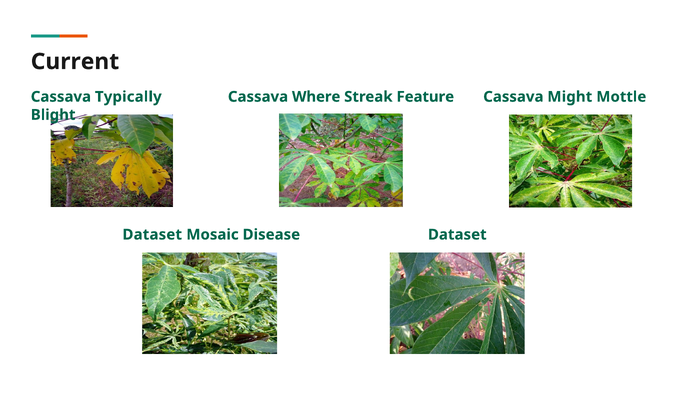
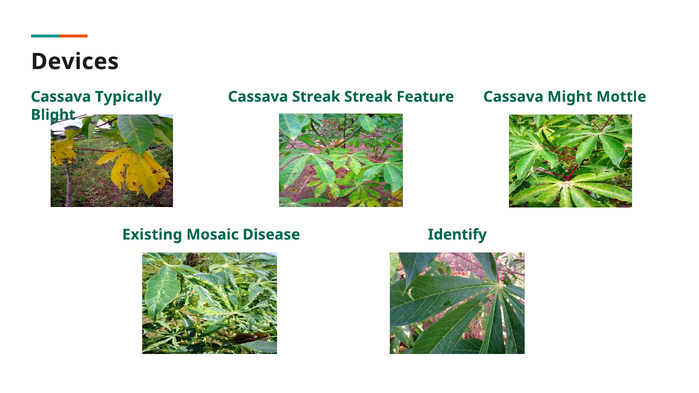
Current: Current -> Devices (75, 62)
Cassava Where: Where -> Streak (316, 97)
Dataset: Dataset -> Existing (152, 235)
Disease Dataset: Dataset -> Identify (457, 235)
